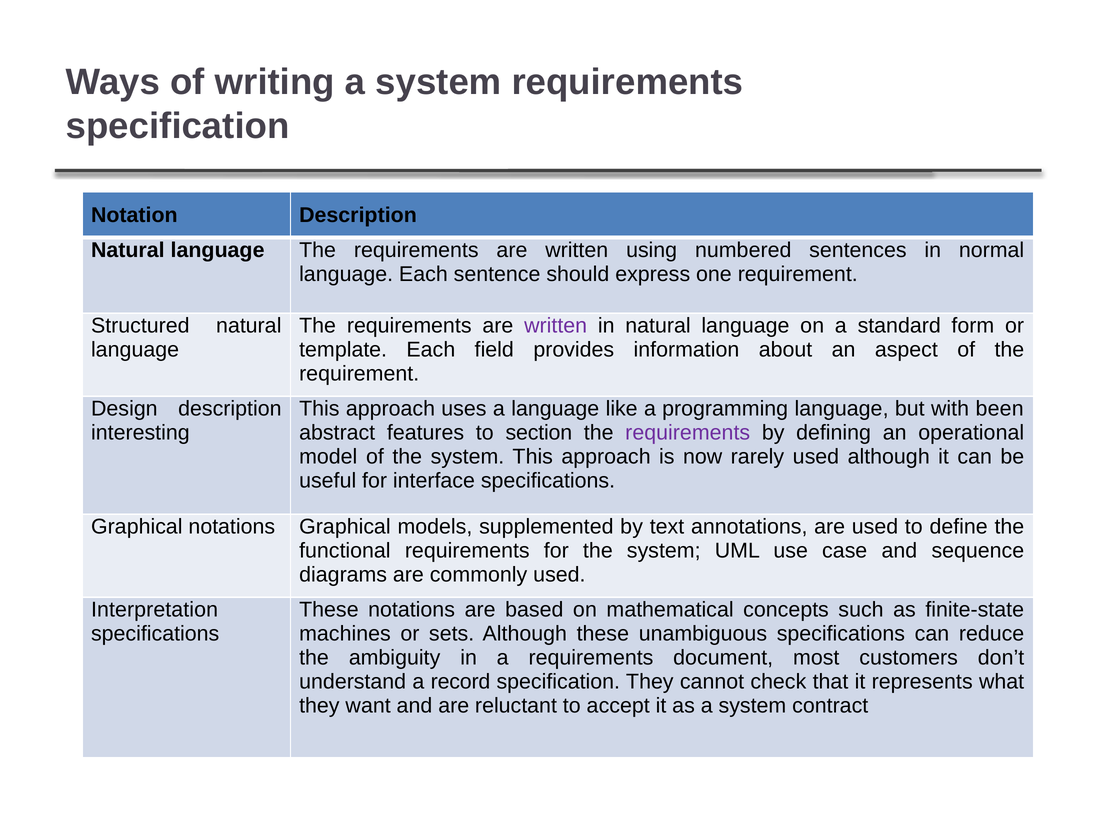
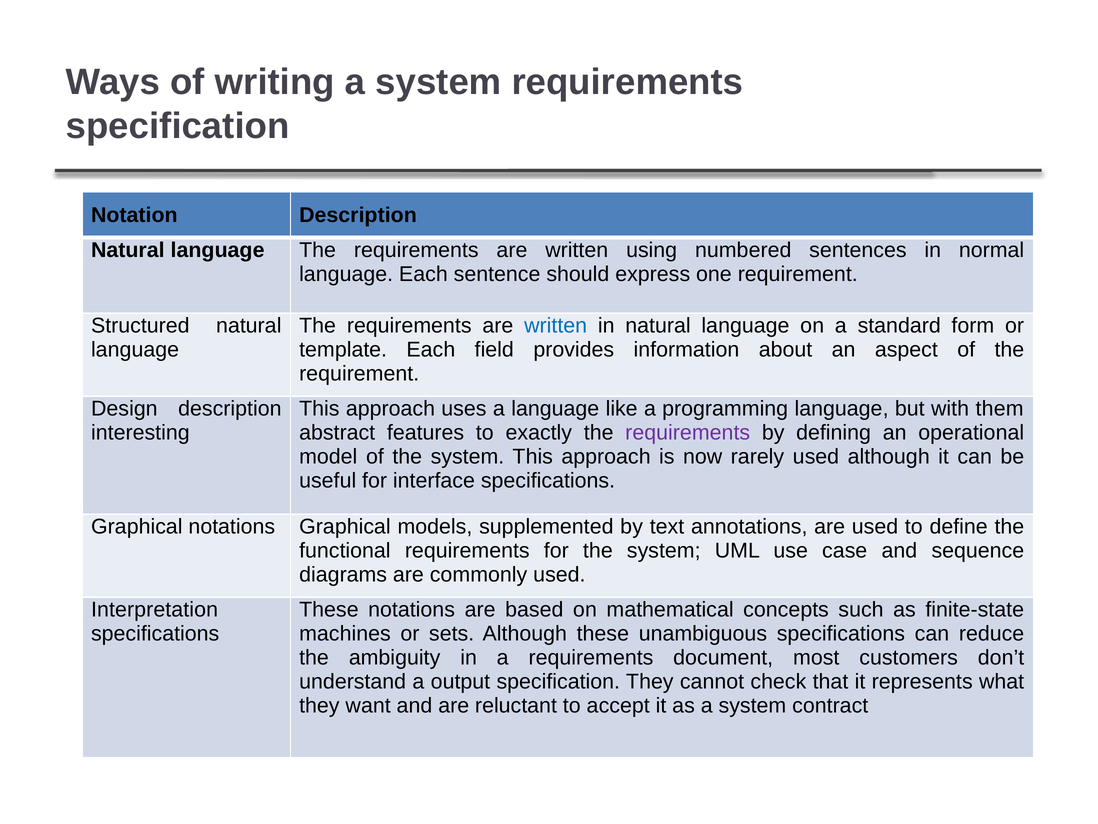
written colour: purple -> blue (556, 325)
been: been -> them (1000, 408)
section: section -> exactly (539, 432)
record: record -> output (460, 681)
